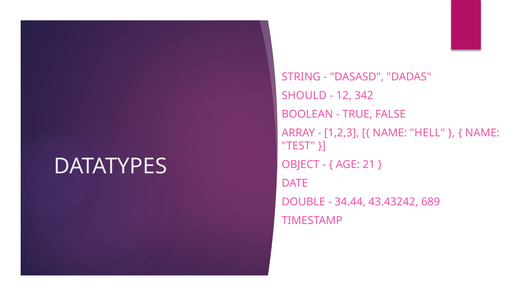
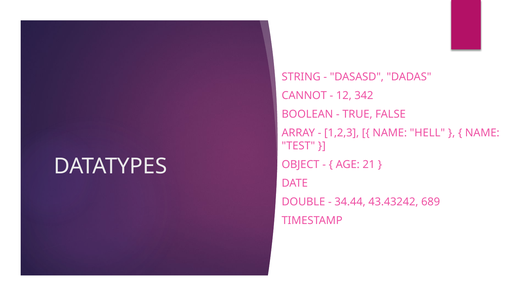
SHOULD: SHOULD -> CANNOT (304, 96)
